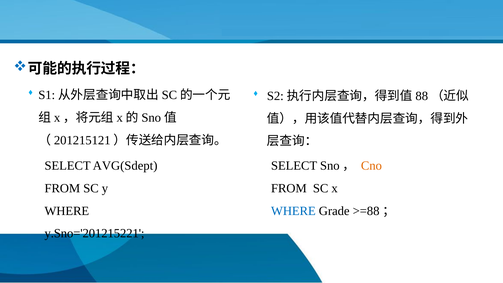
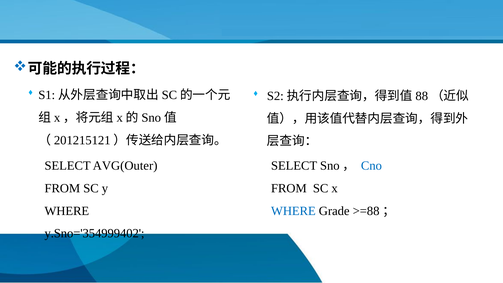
AVG(Sdept: AVG(Sdept -> AVG(Outer (125, 166)
Cno colour: orange -> blue (371, 166)
y.Sno='201215221: y.Sno='201215221 -> y.Sno='354999402 (94, 233)
